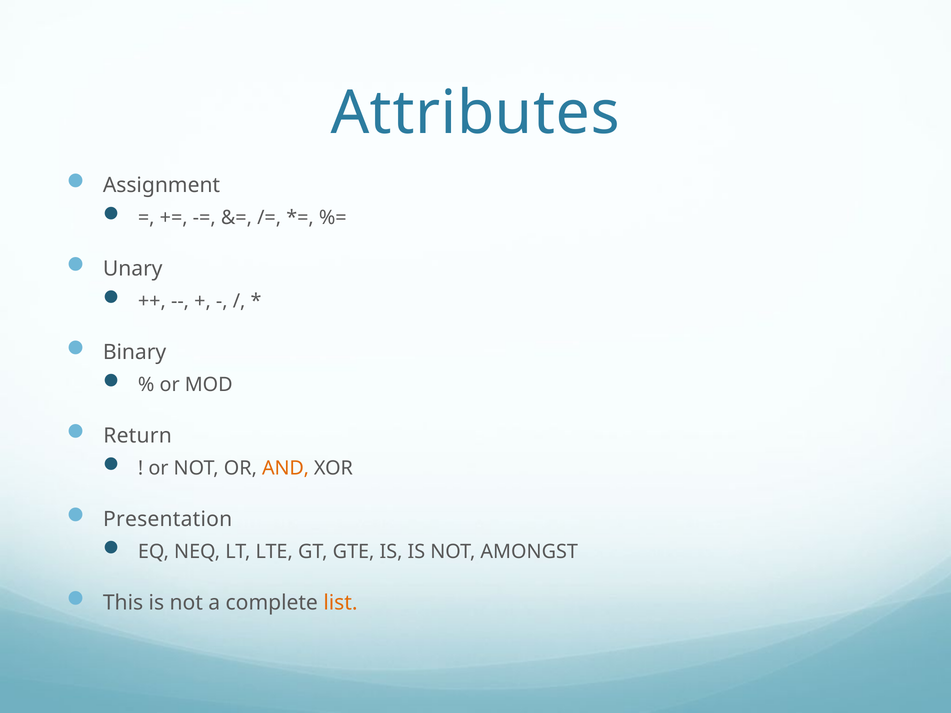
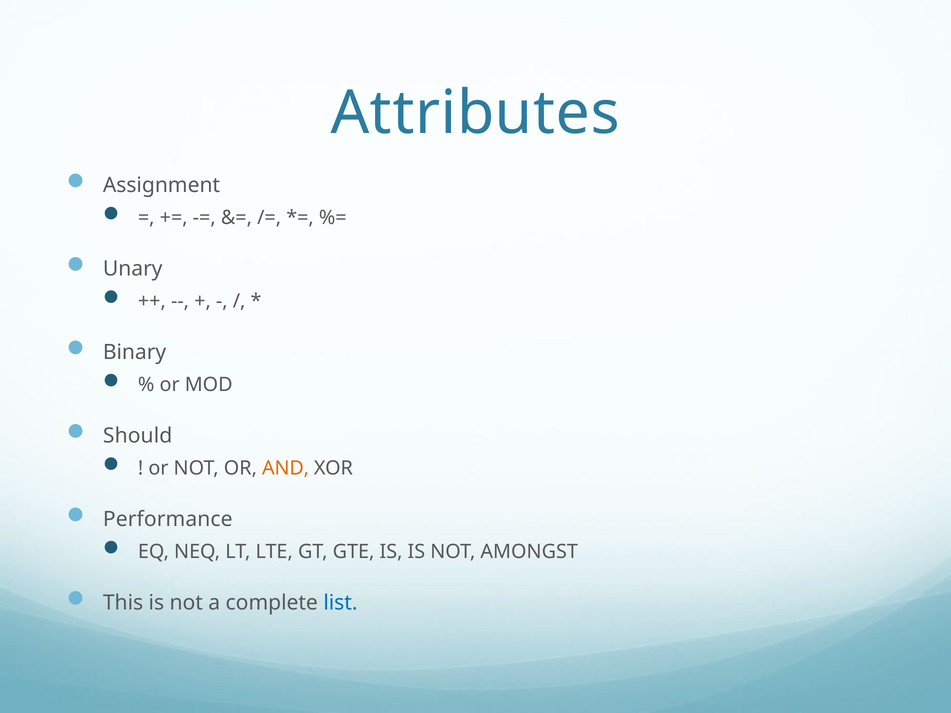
Return: Return -> Should (138, 436)
Presentation: Presentation -> Performance (168, 519)
list colour: orange -> blue (340, 603)
